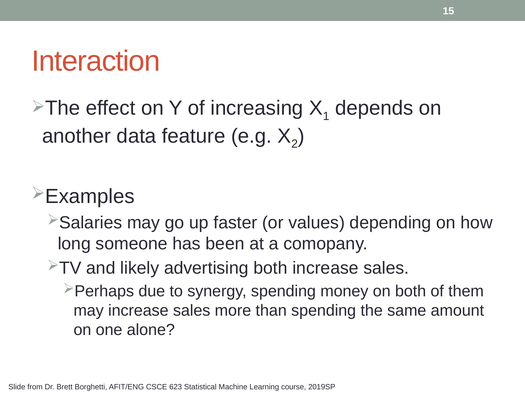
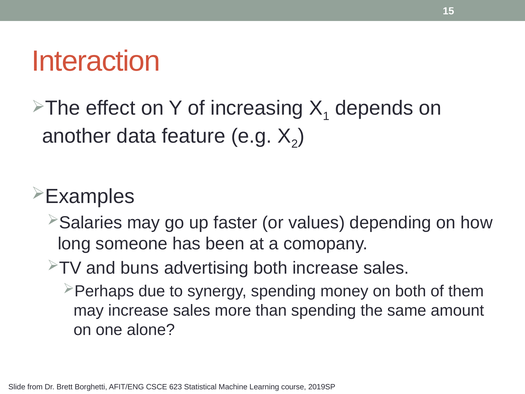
likely: likely -> buns (140, 268)
